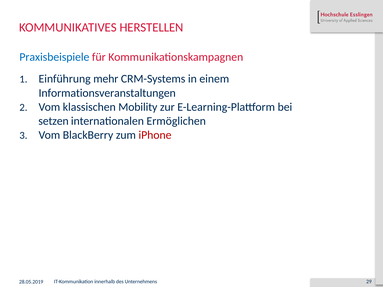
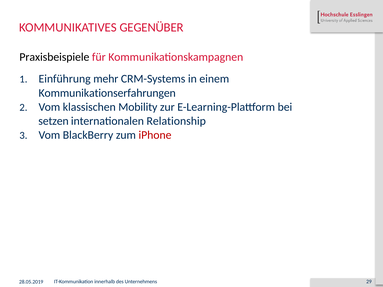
HERSTELLEN: HERSTELLEN -> GEGENÜBER (152, 28)
Praxisbeispiele colour: blue -> black (54, 57)
Informationsveranstaltungen: Informationsveranstaltungen -> Kommunikationserfahrungen (107, 93)
Ermöglichen: Ermöglichen -> Relationship (176, 121)
